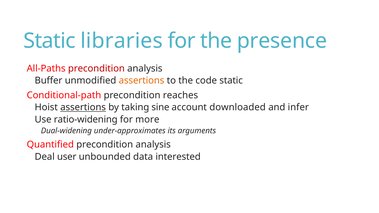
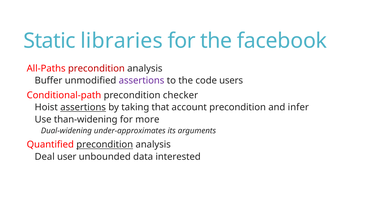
presence: presence -> facebook (282, 41)
assertions colour: orange -> purple (142, 81)
code static: static -> users (231, 81)
reaches: reaches -> checker (180, 95)
sine: sine -> that (160, 107)
account downloaded: downloaded -> precondition (238, 107)
ratio-widening: ratio-widening -> than-widening (86, 119)
precondition underline: none -> present (105, 145)
